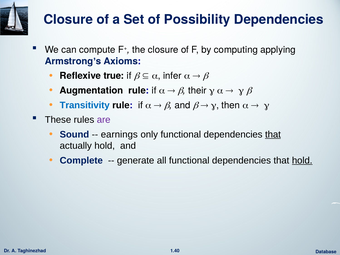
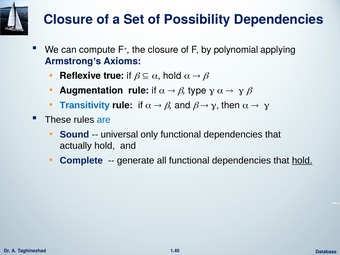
computing: computing -> polynomial (236, 50)
infer: infer -> hold (172, 76)
their: their -> type (197, 90)
are colour: purple -> blue (104, 120)
earnings: earnings -> universal (119, 134)
that underline: present -> none (273, 134)
